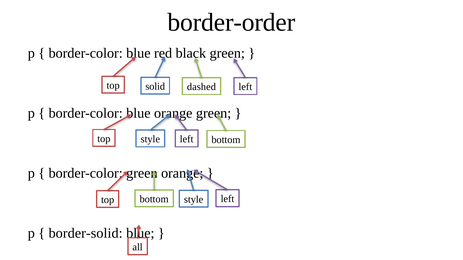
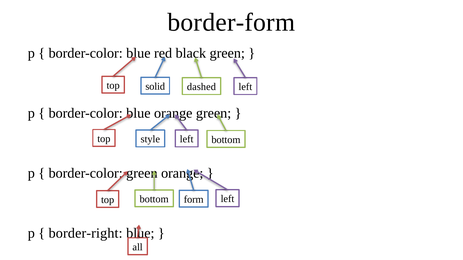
border-order: border-order -> border-form (231, 23)
style: style -> form (194, 200)
border-solid: border-solid -> border-right (86, 234)
